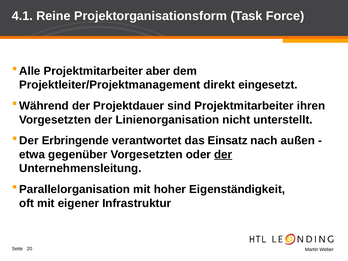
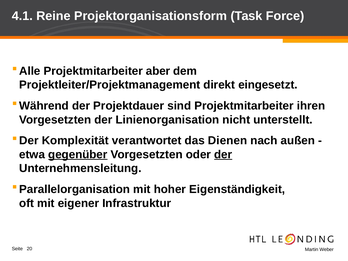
Erbringende: Erbringende -> Komplexität (75, 141)
Einsatz: Einsatz -> Dienen (228, 141)
gegenüber underline: none -> present (78, 154)
